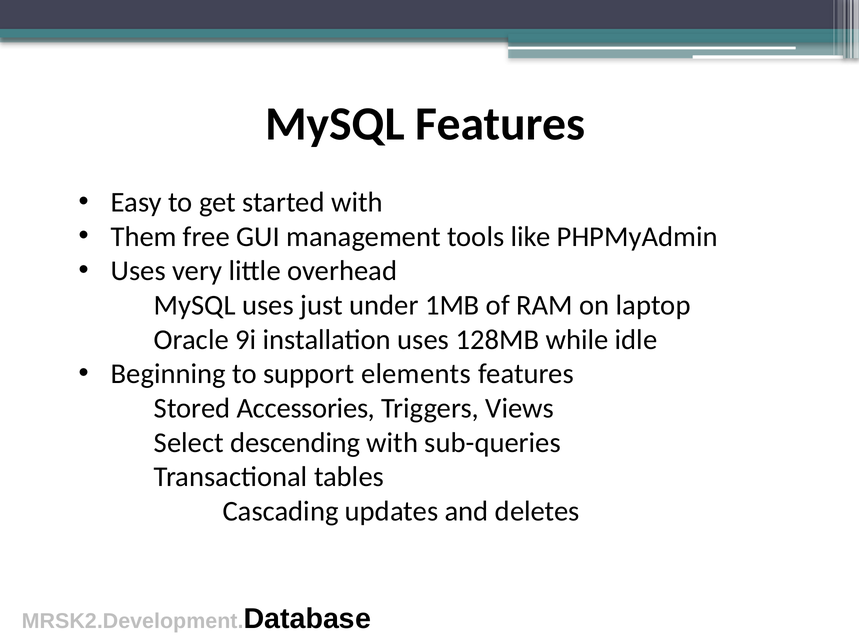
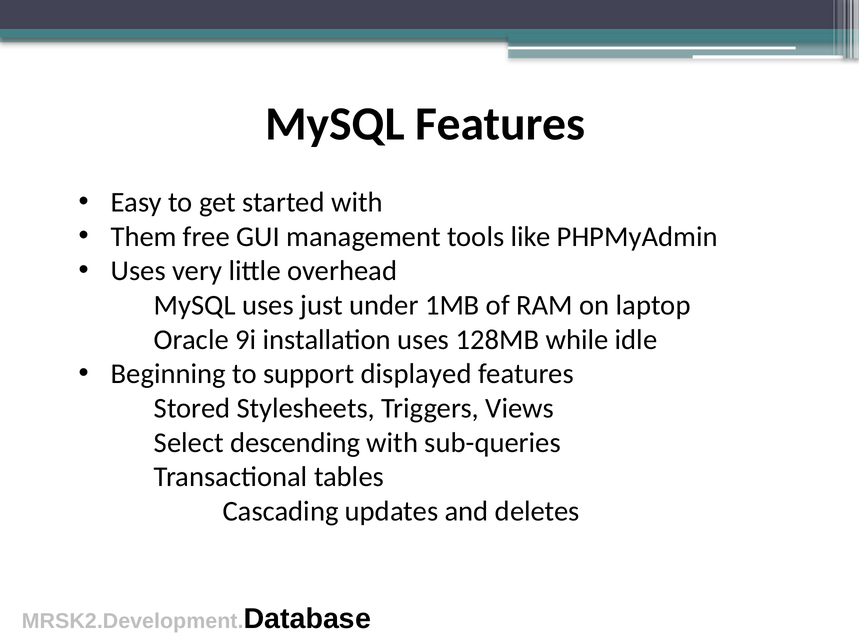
elements: elements -> displayed (416, 374)
Accessories: Accessories -> Stylesheets (306, 409)
